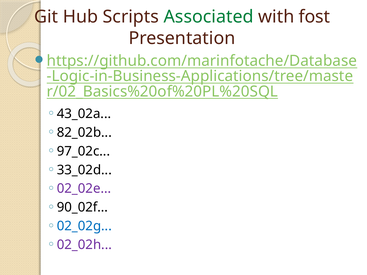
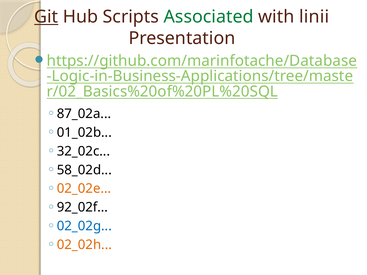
Git underline: none -> present (46, 17)
fost: fost -> linii (314, 17)
43_02a: 43_02a -> 87_02a (84, 114)
82_02b: 82_02b -> 01_02b (84, 133)
97_02c: 97_02c -> 32_02c (83, 151)
33_02d: 33_02d -> 58_02d (84, 170)
02_02e colour: purple -> orange (84, 189)
90_02f: 90_02f -> 92_02f (82, 208)
02_02h colour: purple -> orange (84, 245)
